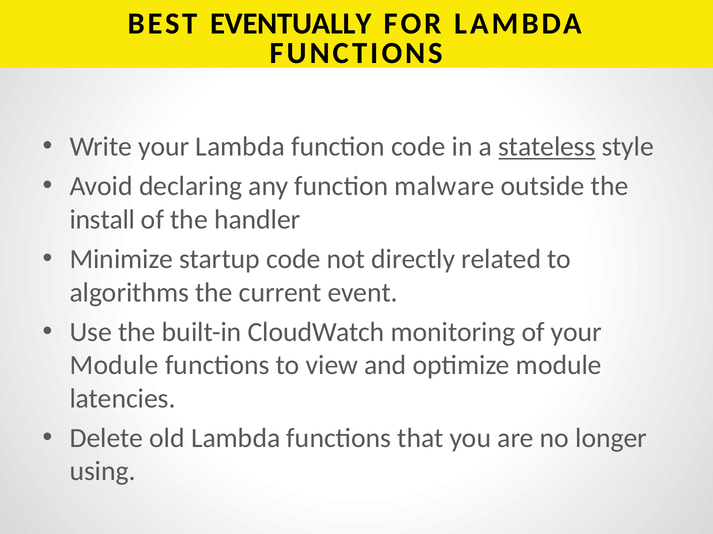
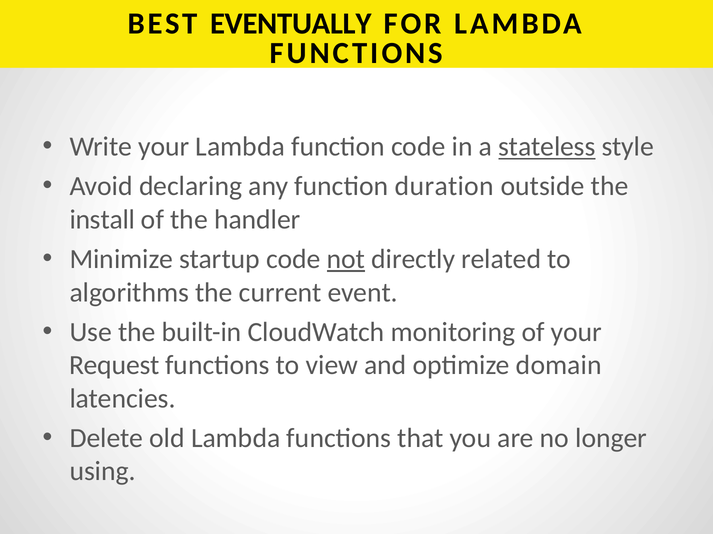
malware: malware -> duration (444, 187)
not underline: none -> present (346, 259)
Module: Module -> Request (114, 366)
optimize module: module -> domain (559, 366)
